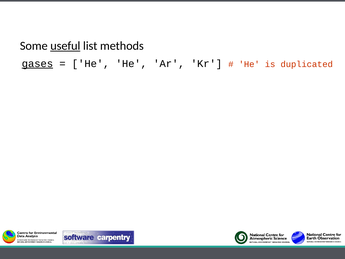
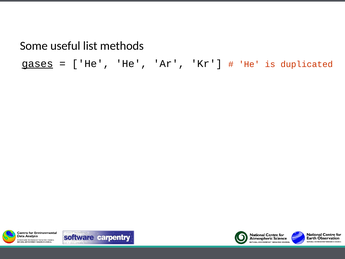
useful underline: present -> none (65, 46)
